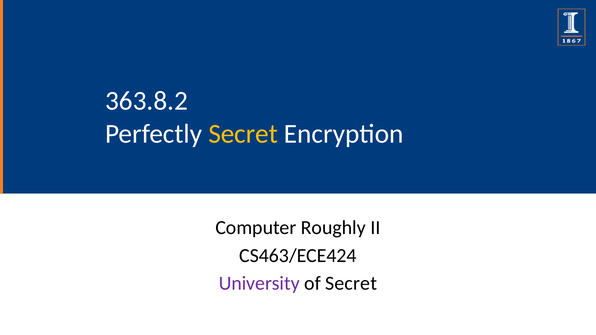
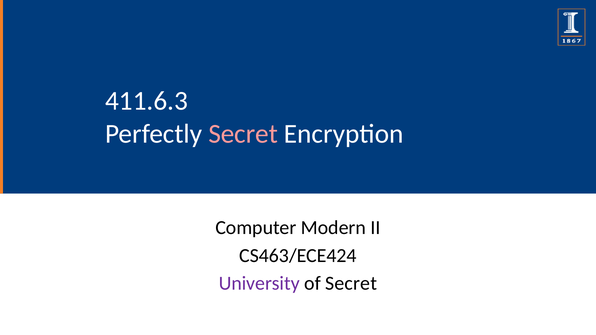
363.8.2: 363.8.2 -> 411.6.3 (146, 101)
Secret colour: yellow -> pink (243, 134)
Roughly: Roughly -> Modern (333, 228)
